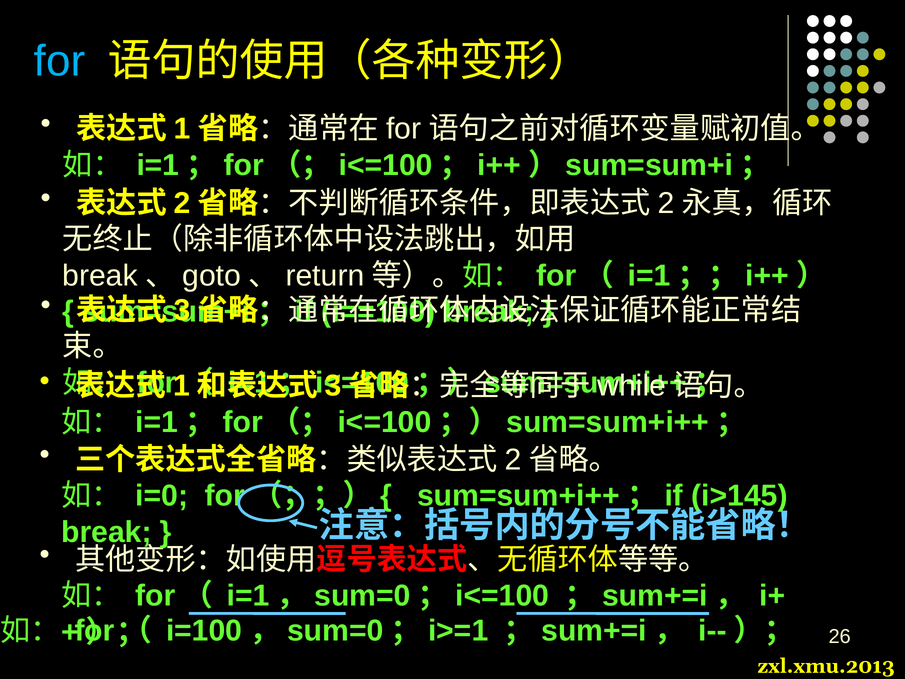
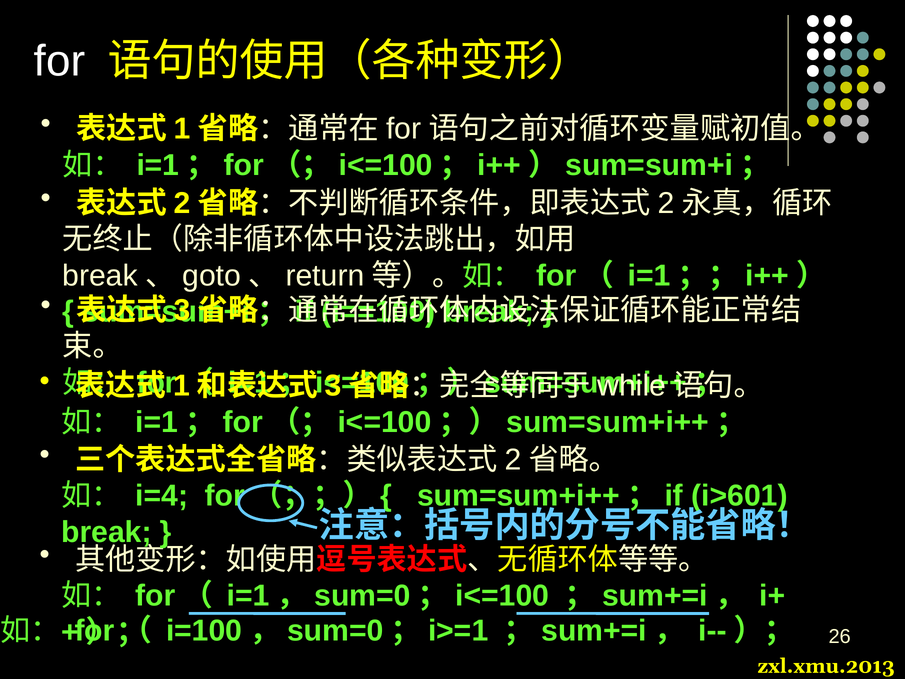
for colour: light blue -> white (60, 61)
i=0: i=0 -> i=4 (162, 496)
i>145: i>145 -> i>601 (739, 496)
